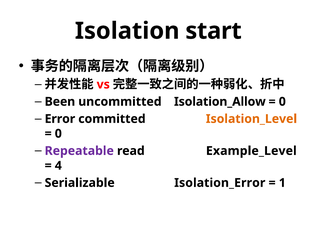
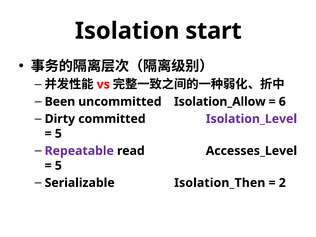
0: 0 -> 6 (282, 102)
Error: Error -> Dirty (60, 119)
Isolation_Level colour: orange -> purple (251, 119)
0: 0 -> 5 (58, 134)
Example_Level: Example_Level -> Accesses_Level (251, 151)
4: 4 -> 5 (58, 166)
Isolation_Error: Isolation_Error -> Isolation_Then (220, 183)
1: 1 -> 2 (282, 183)
